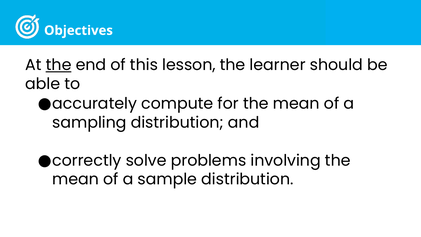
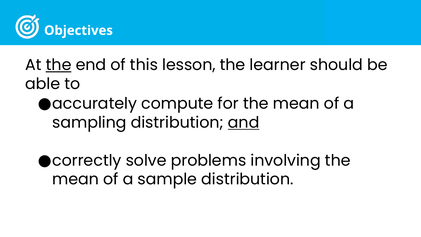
and underline: none -> present (244, 122)
